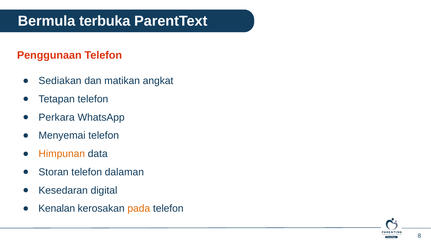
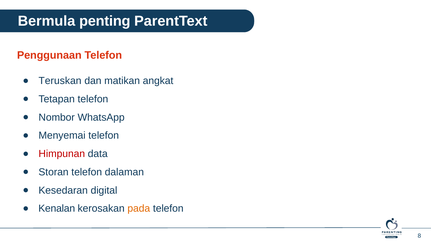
terbuka: terbuka -> penting (105, 21)
Sediakan: Sediakan -> Teruskan (60, 81)
Perkara: Perkara -> Nombor (57, 117)
Himpunan colour: orange -> red (62, 153)
